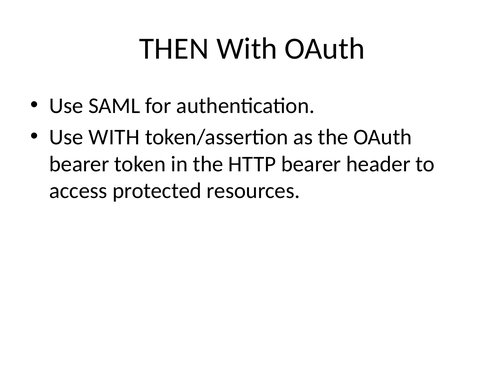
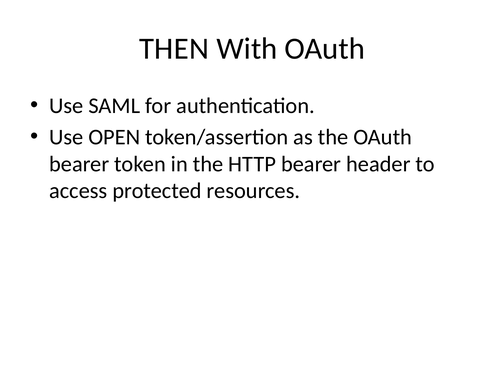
Use WITH: WITH -> OPEN (114, 137)
